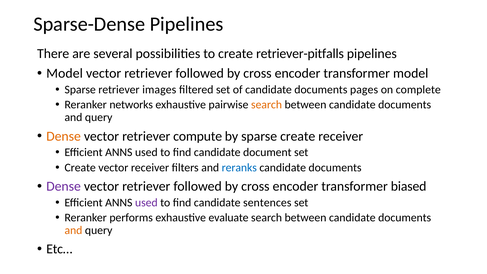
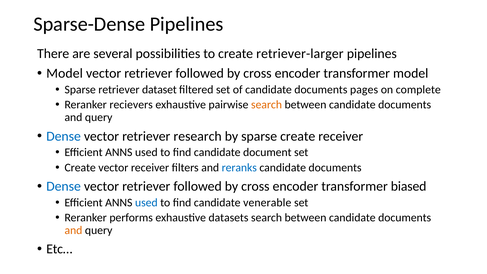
retriever-pitfalls: retriever-pitfalls -> retriever-larger (300, 54)
images: images -> dataset (159, 90)
networks: networks -> recievers (131, 105)
Dense colour: orange -> blue (64, 136)
compute: compute -> research (198, 136)
Dense colour: purple -> blue (64, 186)
used colour: purple -> blue (146, 203)
sentences: sentences -> venerable (267, 203)
evaluate: evaluate -> datasets (228, 218)
